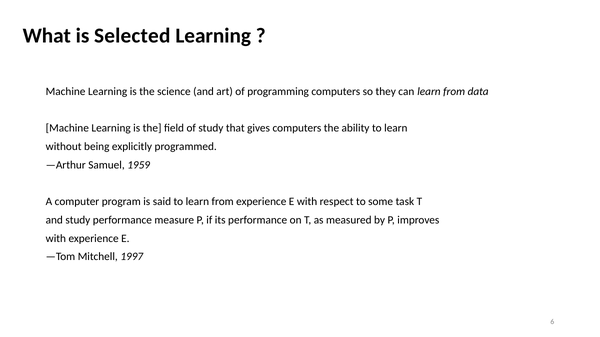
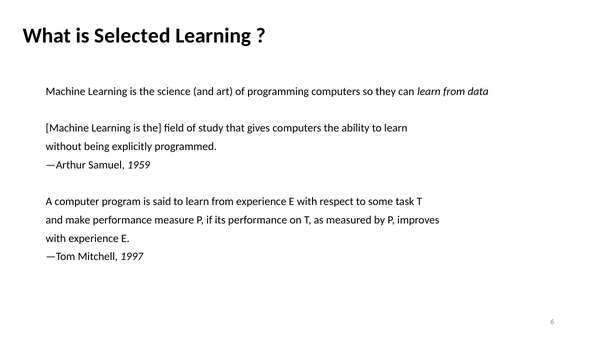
and study: study -> make (78, 220)
